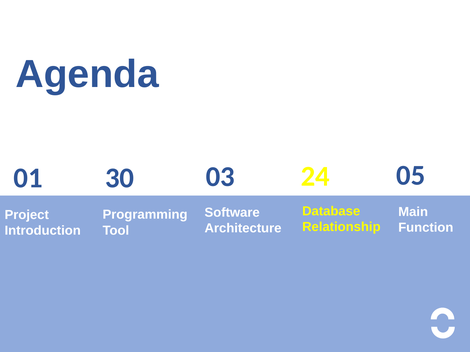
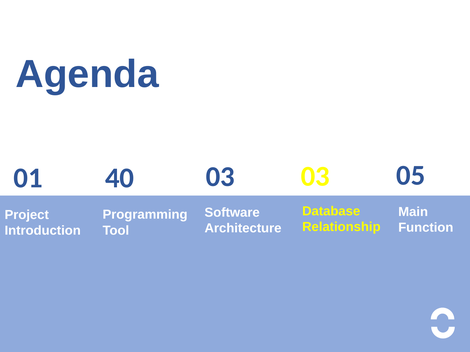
30: 30 -> 40 (120, 178)
03 24: 24 -> 03 (315, 177)
